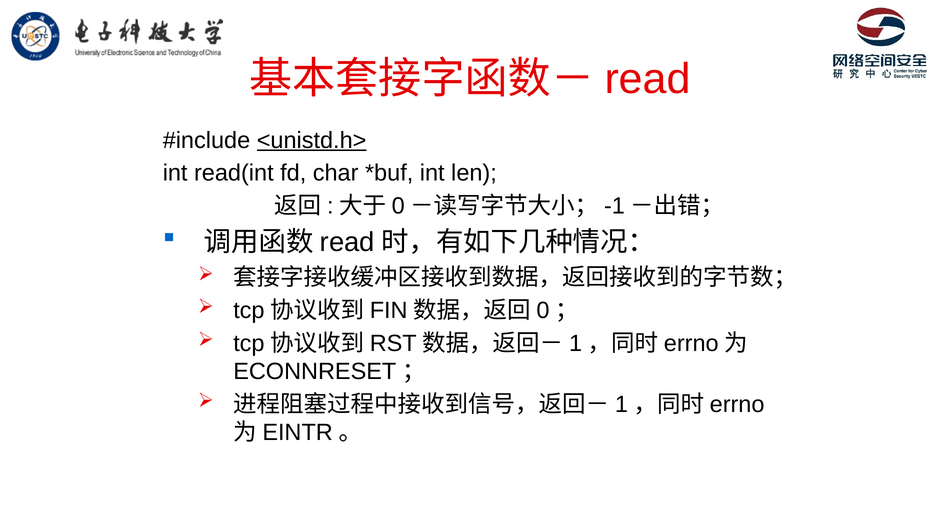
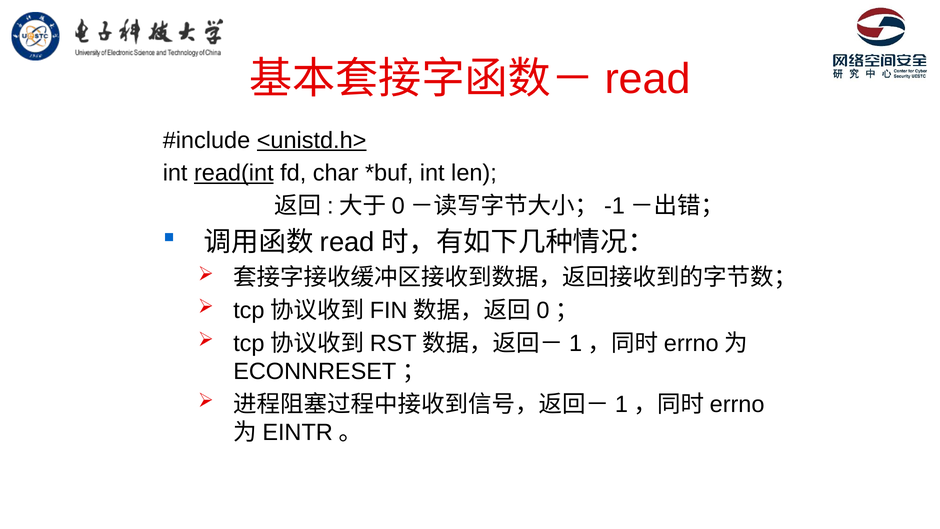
read(int underline: none -> present (234, 173)
